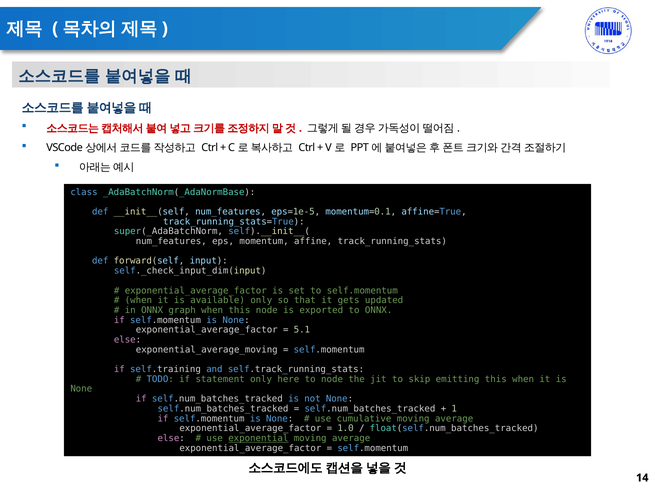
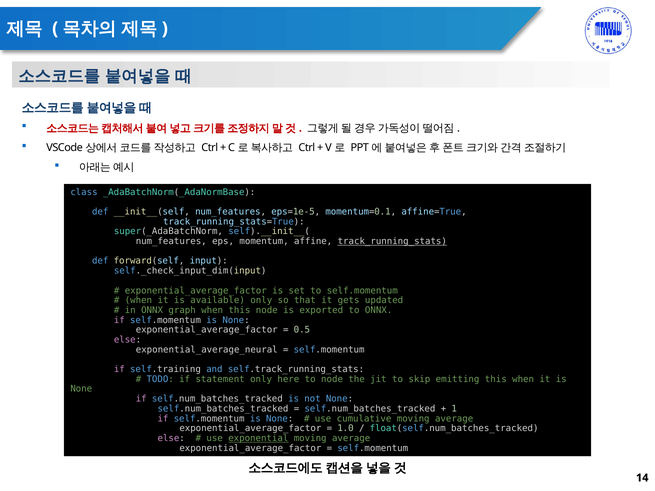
track_running_stats underline: none -> present (392, 241)
5.1: 5.1 -> 0.5 (302, 330)
exponential_average_moving: exponential_average_moving -> exponential_average_neural (207, 350)
